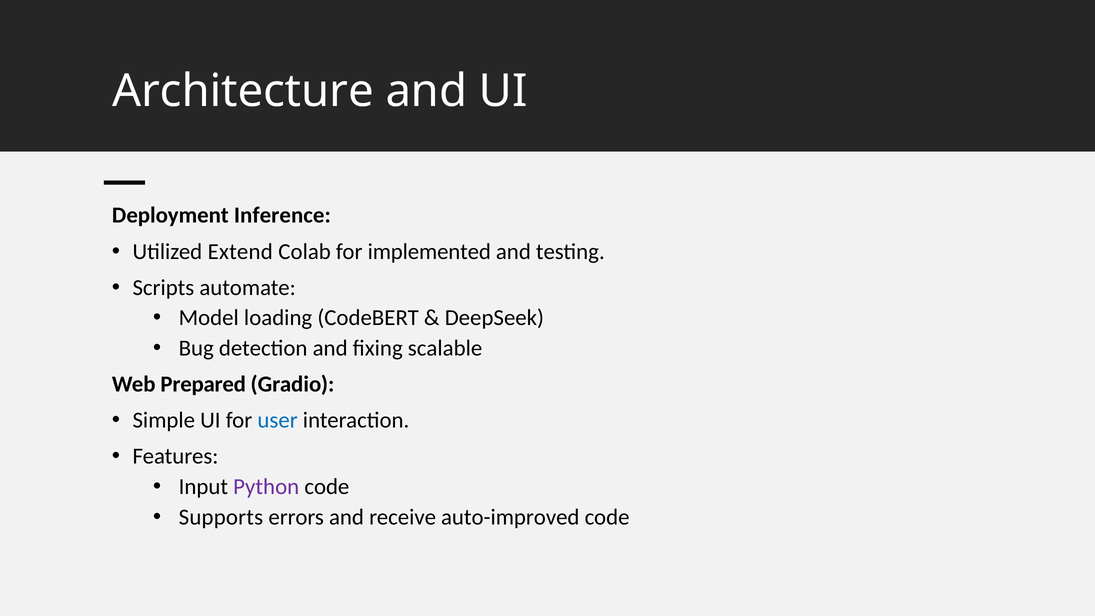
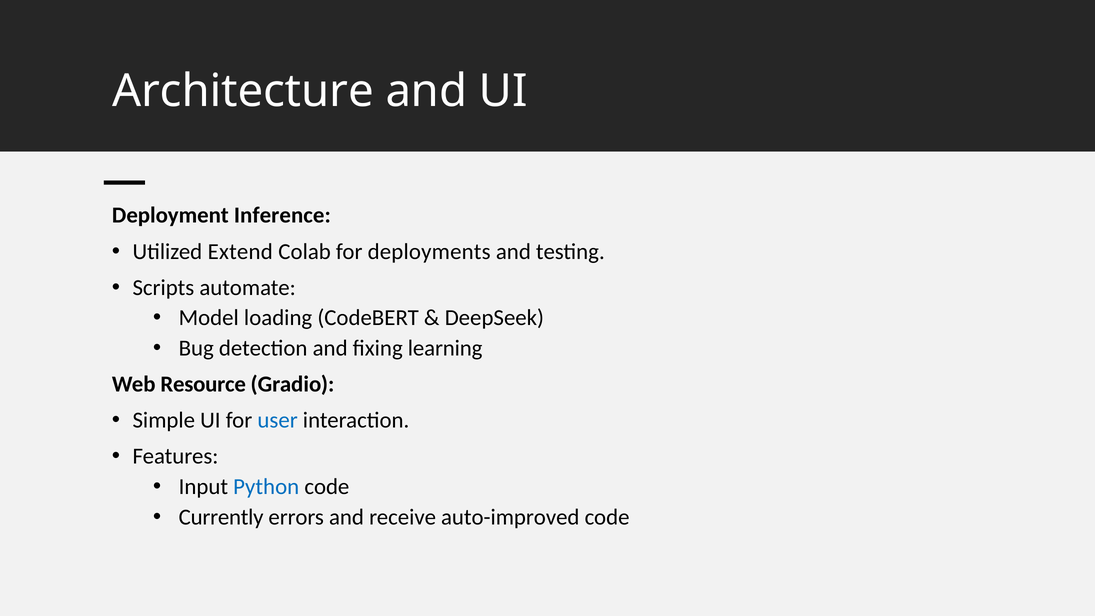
implemented: implemented -> deployments (429, 251)
scalable: scalable -> learning (445, 348)
Prepared: Prepared -> Resource (203, 384)
Python colour: purple -> blue (266, 487)
Supports: Supports -> Currently (221, 517)
